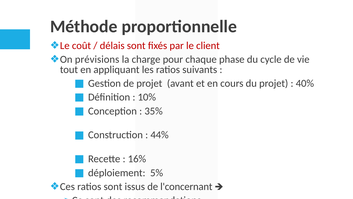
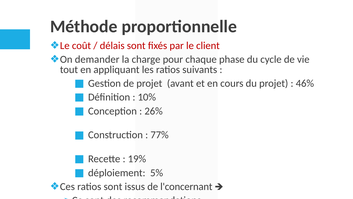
prévisions: prévisions -> demander (97, 59)
40%: 40% -> 46% (305, 83)
35%: 35% -> 26% (154, 111)
44%: 44% -> 77% (160, 135)
16%: 16% -> 19% (137, 159)
